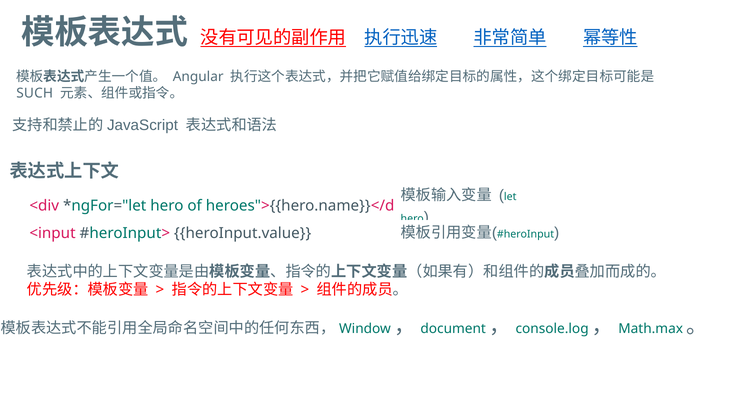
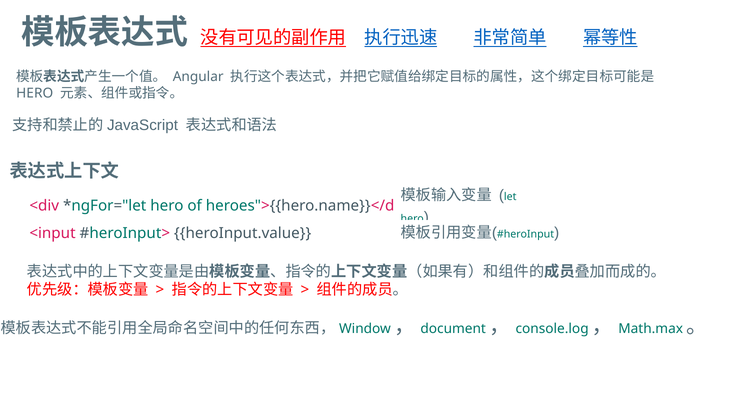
SUCH: SUCH -> HERO (35, 93)
